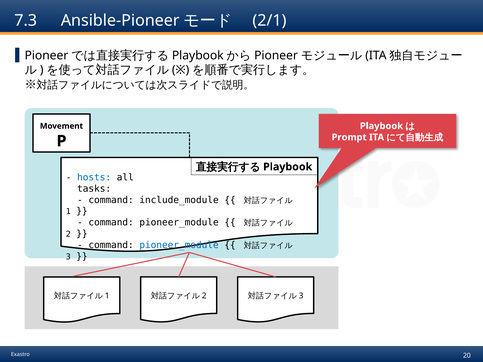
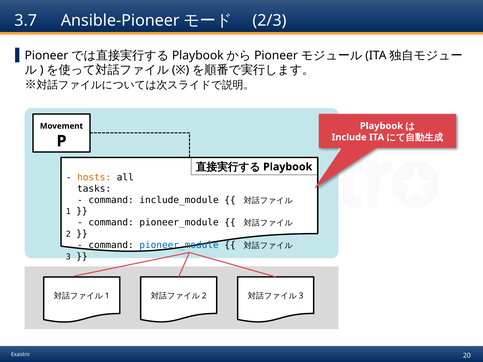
7.3: 7.3 -> 3.7 (26, 21)
2/1: 2/1 -> 2/3 (269, 21)
Prompt: Prompt -> Include (349, 137)
hosts colour: blue -> orange (94, 178)
